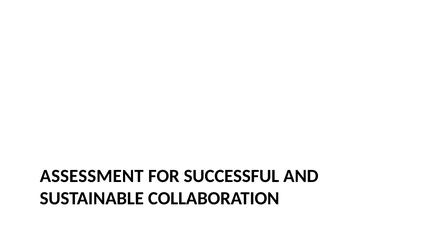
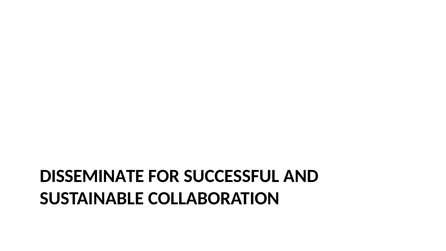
ASSESSMENT: ASSESSMENT -> DISSEMINATE (92, 176)
